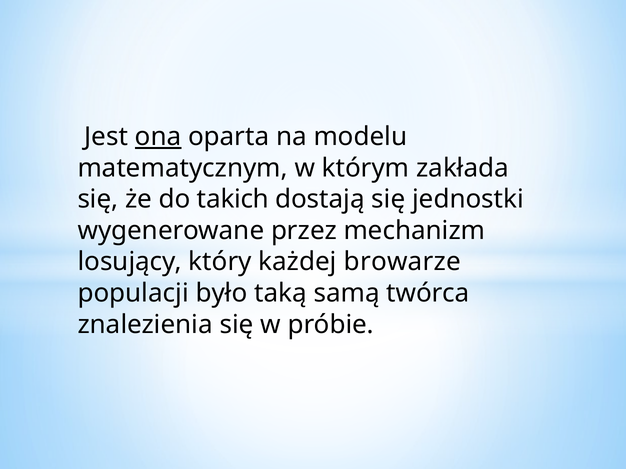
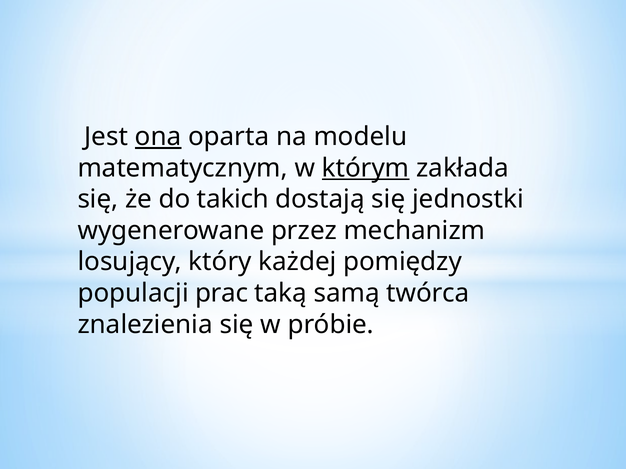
którym underline: none -> present (366, 168)
browarze: browarze -> pomiędzy (403, 262)
było: było -> prac (222, 293)
